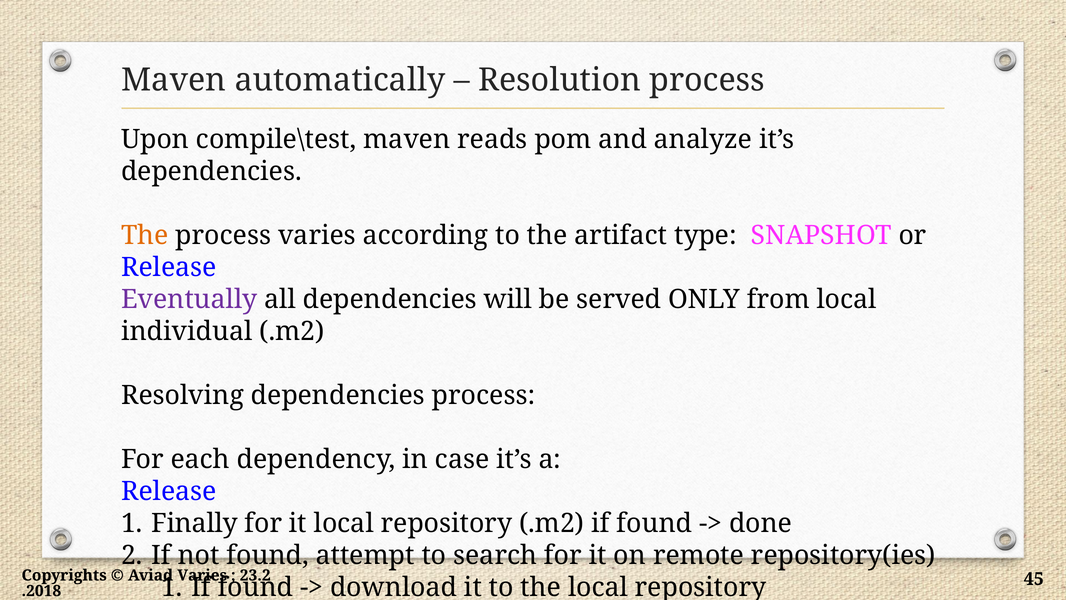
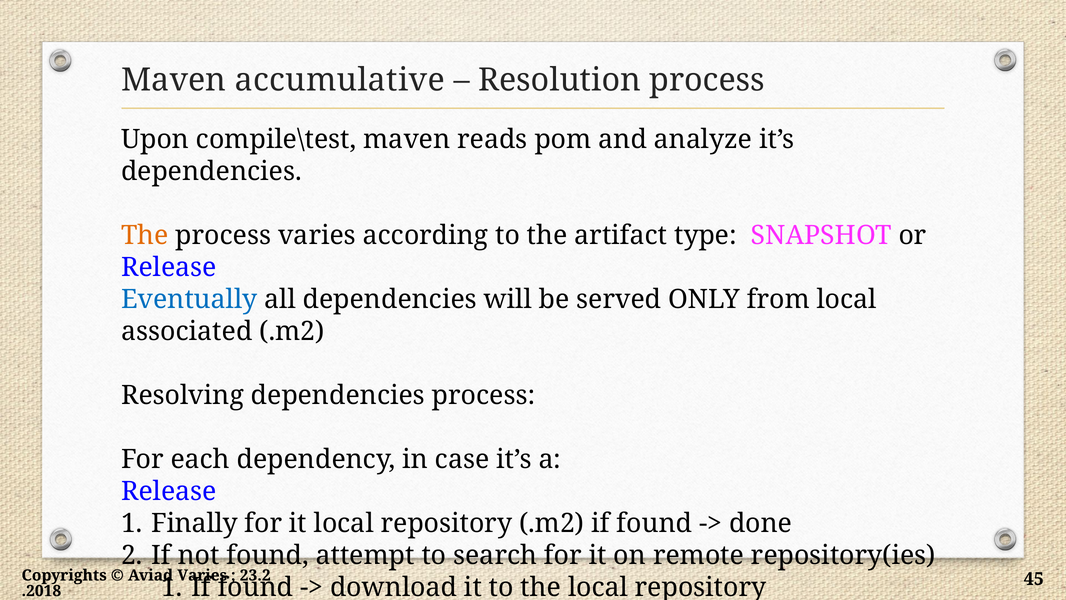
automatically: automatically -> accumulative (340, 80)
Eventually colour: purple -> blue (189, 299)
individual: individual -> associated (187, 331)
